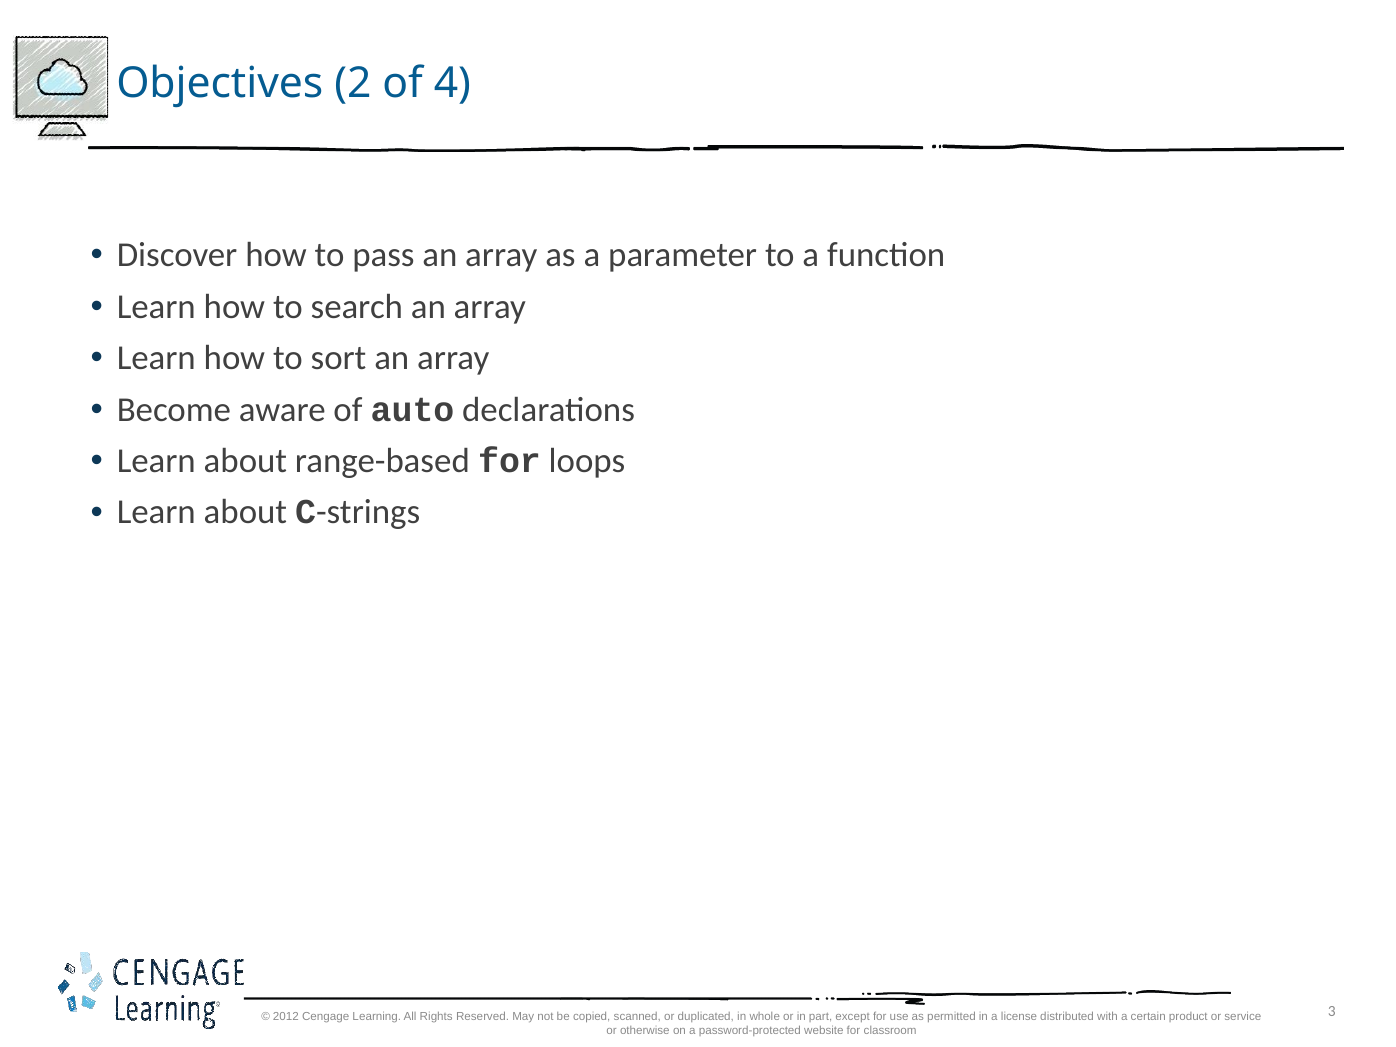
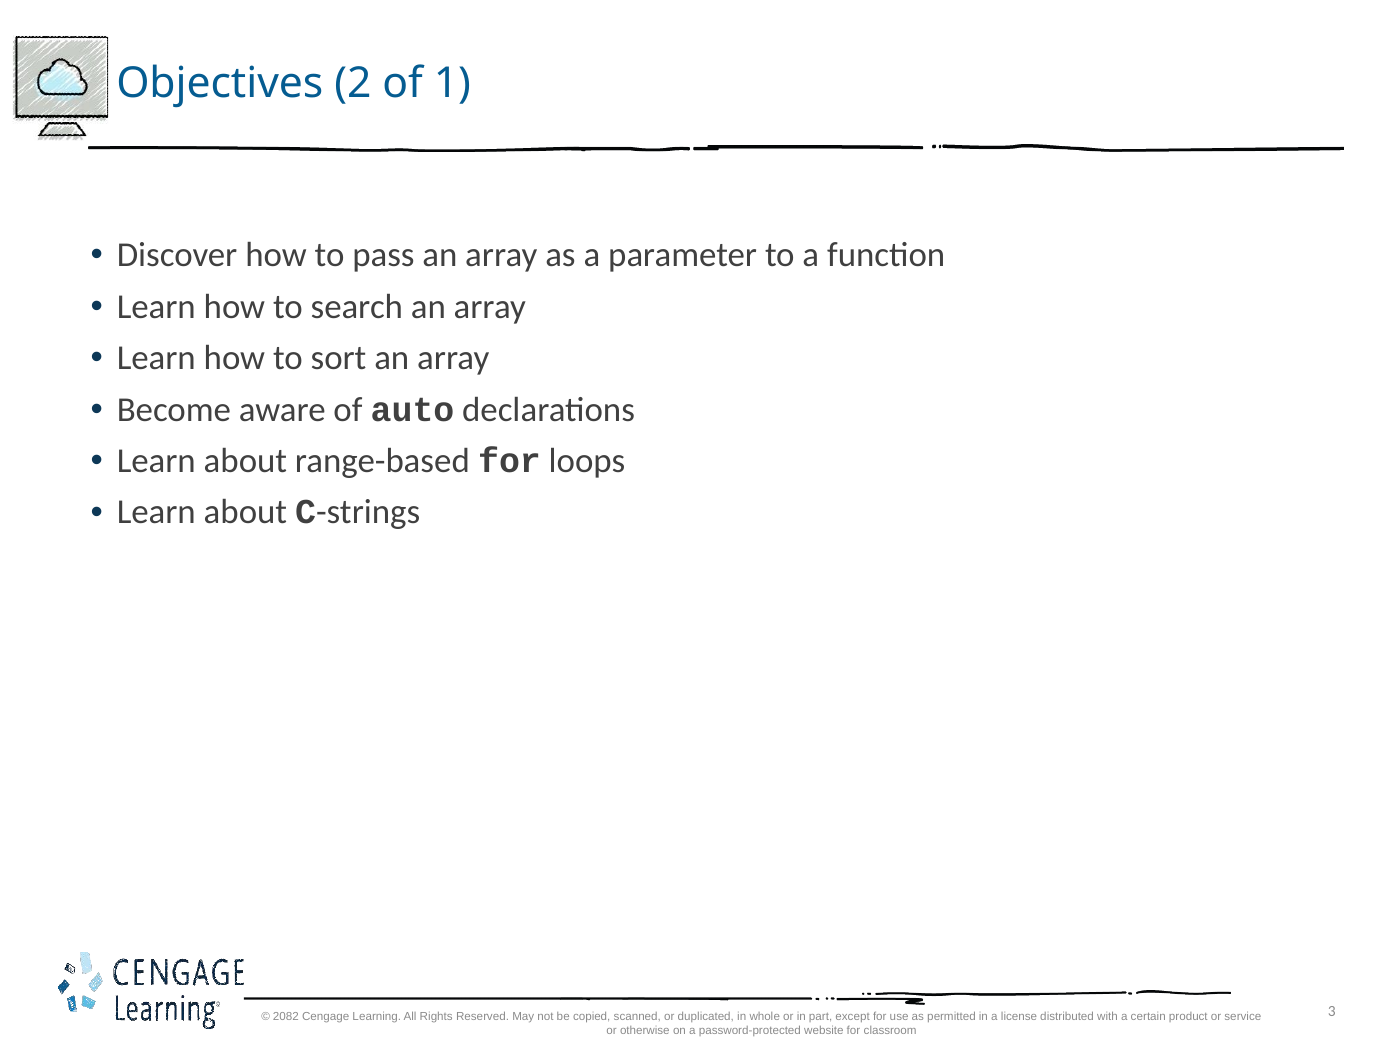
4: 4 -> 1 (452, 84)
2012: 2012 -> 2082 (286, 1017)
